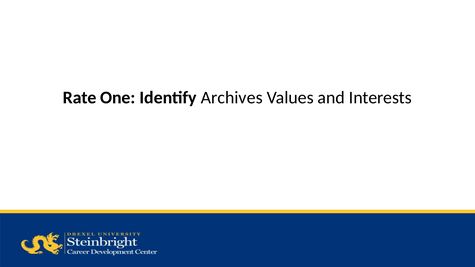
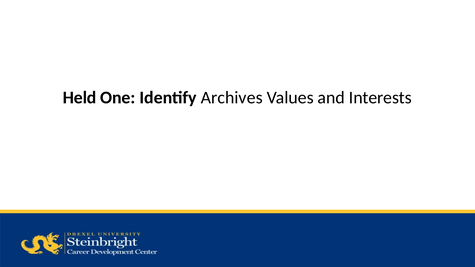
Rate: Rate -> Held (80, 98)
